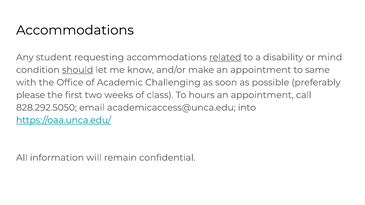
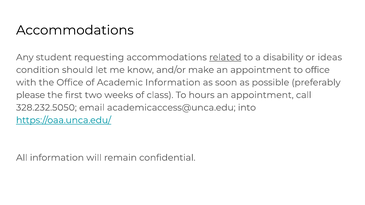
mind: mind -> ideas (330, 57)
should underline: present -> none (78, 70)
to same: same -> office (317, 70)
Academic Challenging: Challenging -> Information (173, 83)
828.292.5050: 828.292.5050 -> 328.232.5050 (46, 108)
